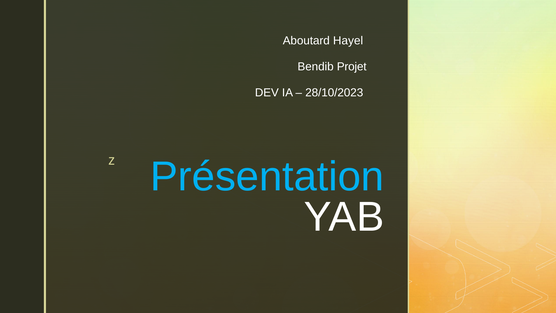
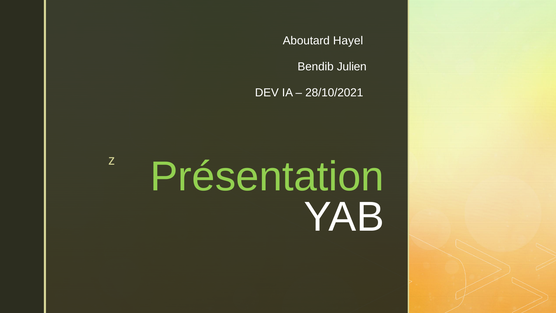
Projet: Projet -> Julien (352, 67)
28/10/2023: 28/10/2023 -> 28/10/2021 (334, 93)
Présentation colour: light blue -> light green (267, 177)
